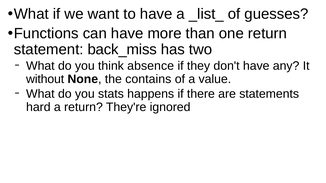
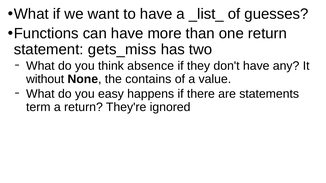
back_miss: back_miss -> gets_miss (122, 50)
stats: stats -> easy (111, 94)
hard: hard -> term (38, 107)
